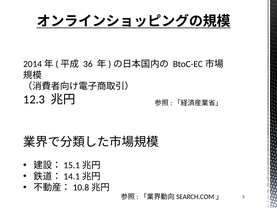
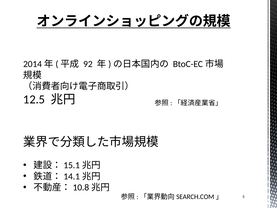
36: 36 -> 92 (88, 64)
12.3: 12.3 -> 12.5 (34, 99)
